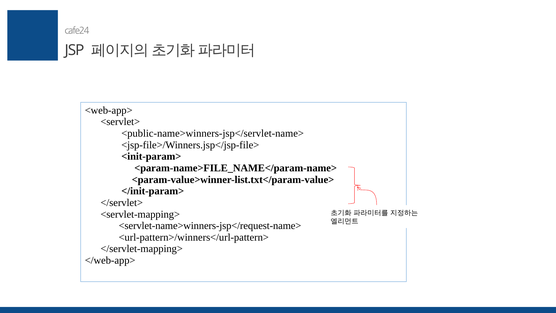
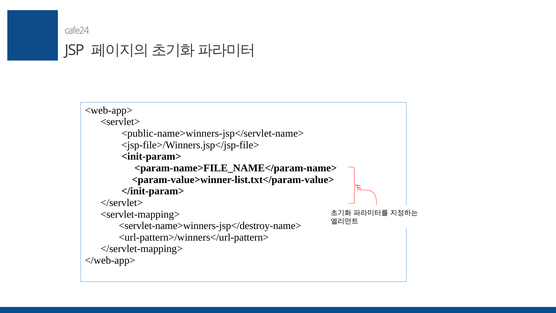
<servlet-name>winners-jsp</request-name>: <servlet-name>winners-jsp</request-name> -> <servlet-name>winners-jsp</destroy-name> (210, 226)
